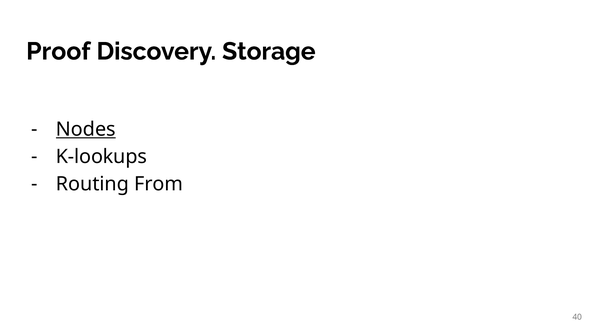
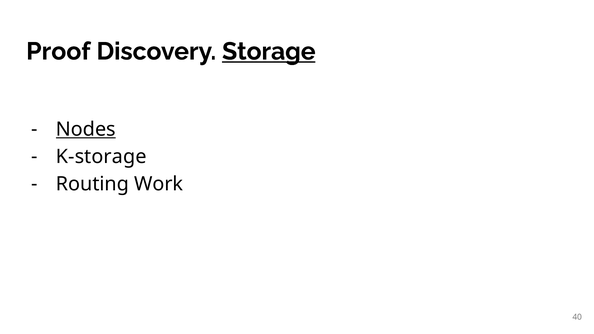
Storage underline: none -> present (269, 51)
K-lookups: K-lookups -> K-storage (101, 157)
From: From -> Work (159, 184)
